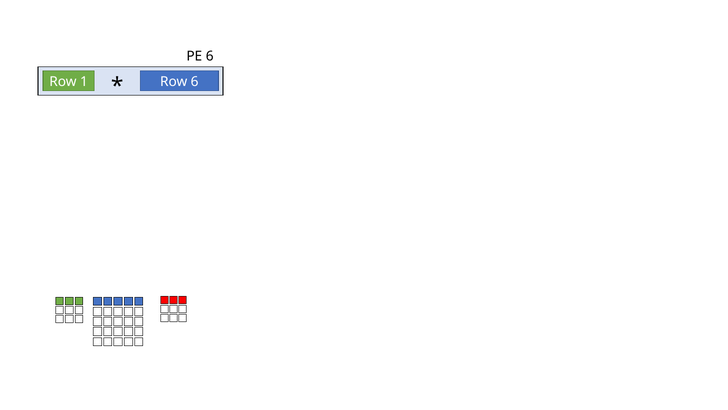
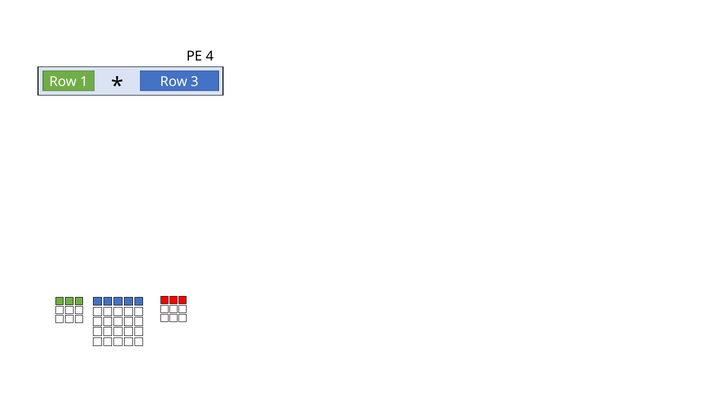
PE 6: 6 -> 4 (210, 56)
Row 6: 6 -> 3 (195, 82)
